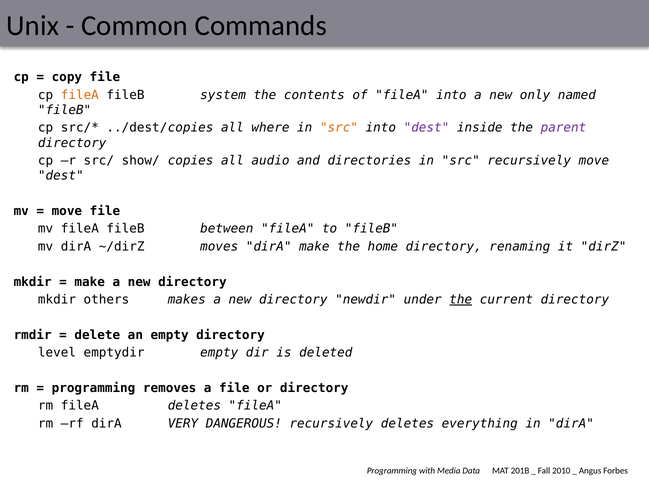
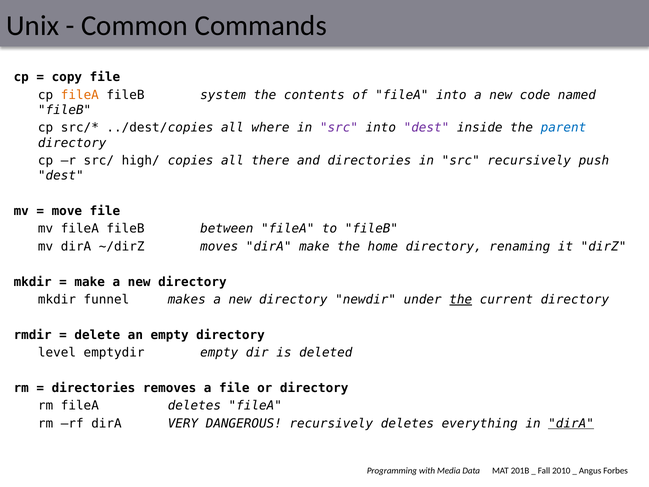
only: only -> code (535, 95)
src colour: orange -> purple (339, 128)
parent colour: purple -> blue (563, 128)
show/: show/ -> high/ (141, 160)
audio: audio -> there (270, 160)
recursively move: move -> push (594, 160)
others: others -> funnel (106, 299)
programming: programming -> directories (94, 388)
dirA underline: none -> present (571, 423)
